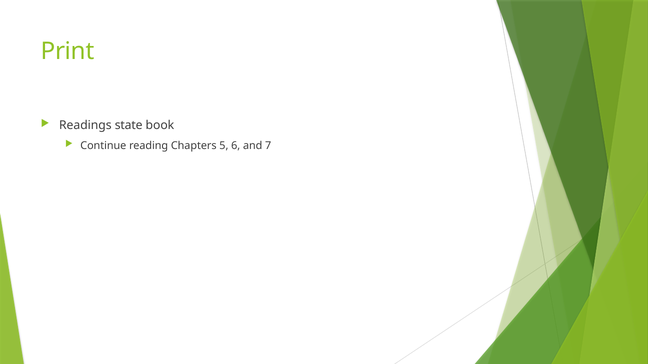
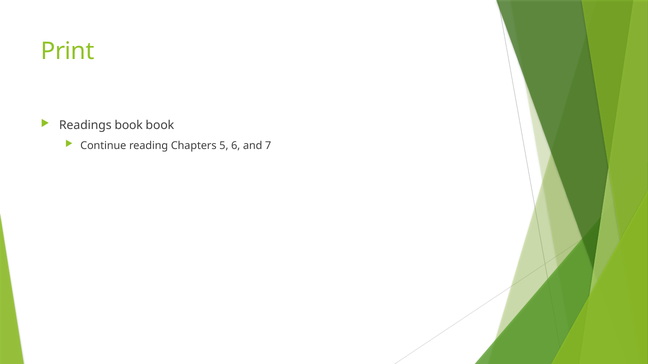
Readings state: state -> book (129, 125)
